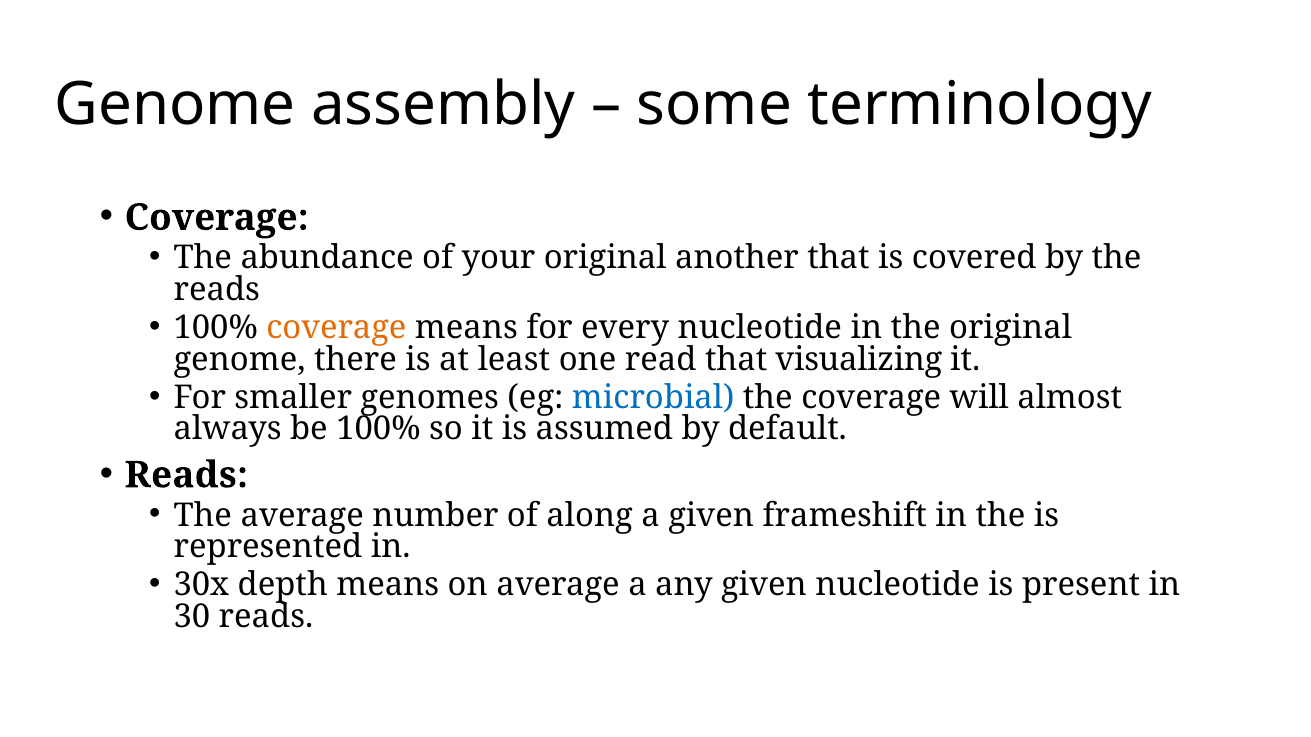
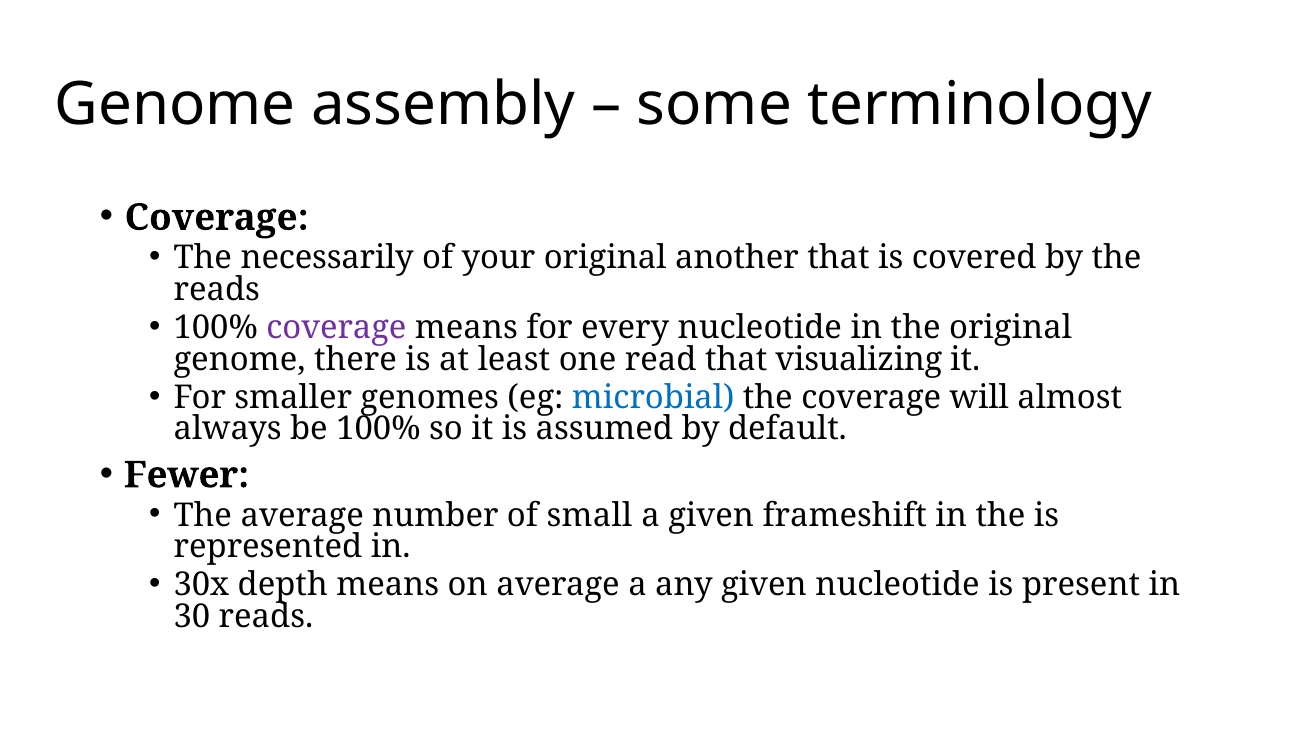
abundance: abundance -> necessarily (327, 258)
coverage colour: orange -> purple (336, 328)
Reads: Reads -> Fewer (187, 475)
along: along -> small (589, 516)
